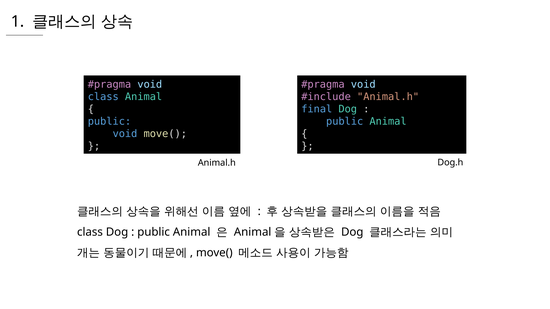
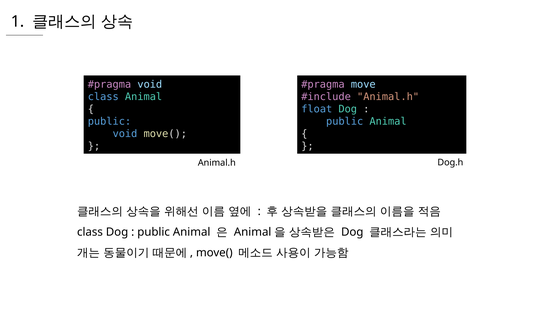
void: void -> move (363, 84)
final: final -> float (317, 109)
